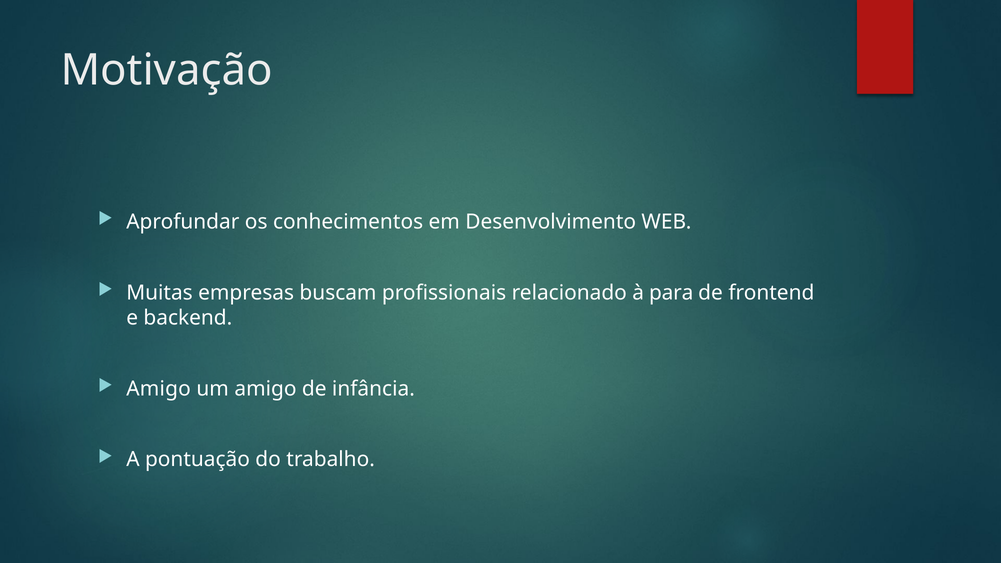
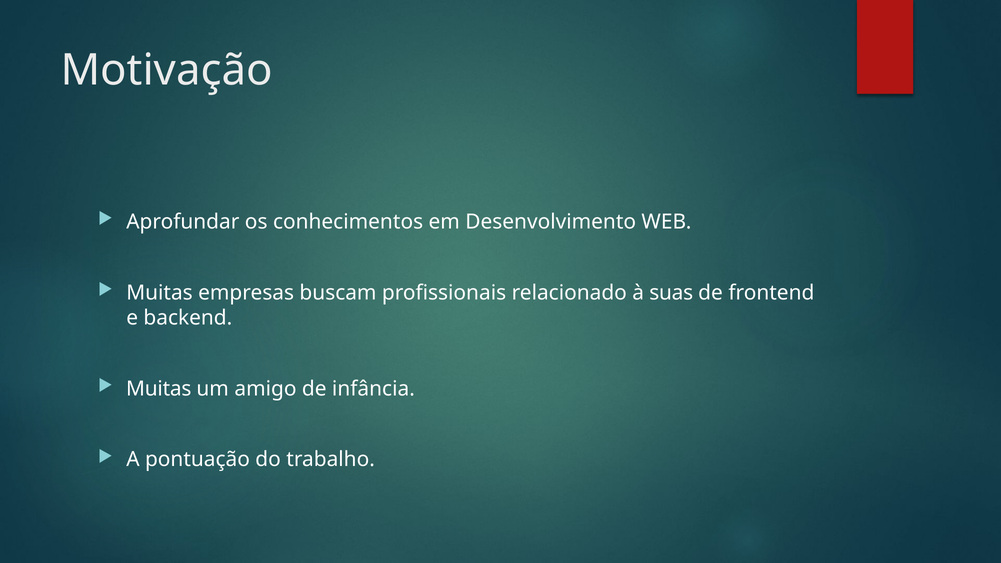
para: para -> suas (671, 293)
Amigo: Amigo -> Muitas (159, 389)
